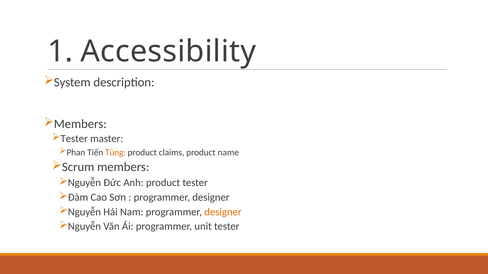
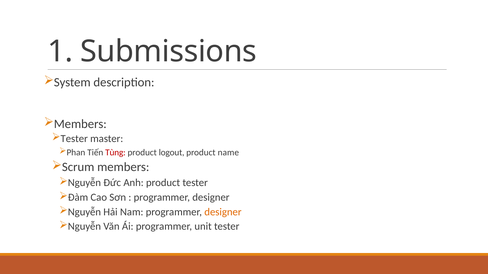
Accessibility: Accessibility -> Submissions (169, 51)
Tùng colour: orange -> red (115, 153)
claims: claims -> logout (172, 153)
